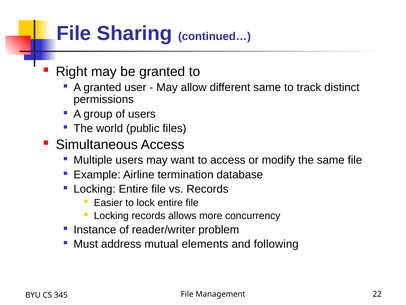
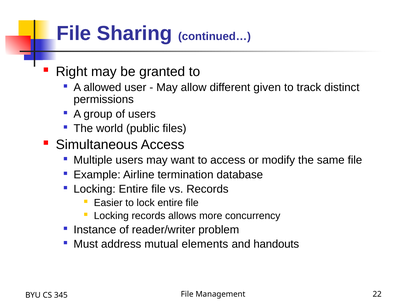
A granted: granted -> allowed (102, 87)
different same: same -> given (267, 87)
following: following -> handouts (276, 244)
